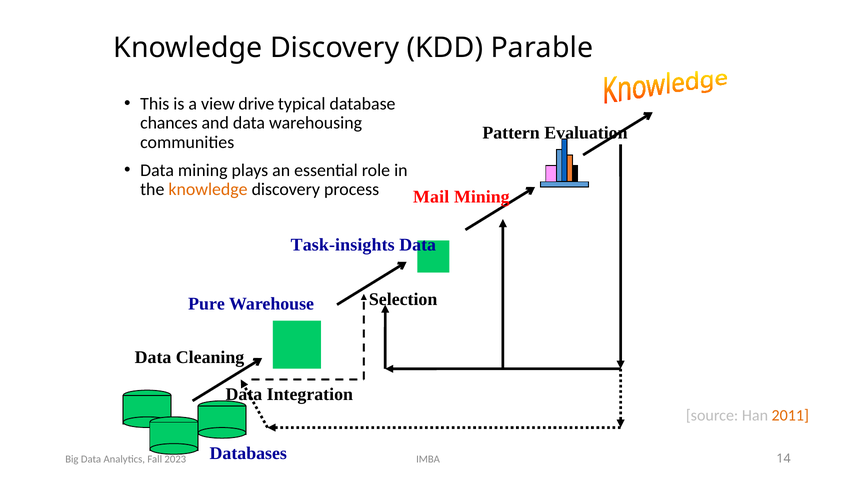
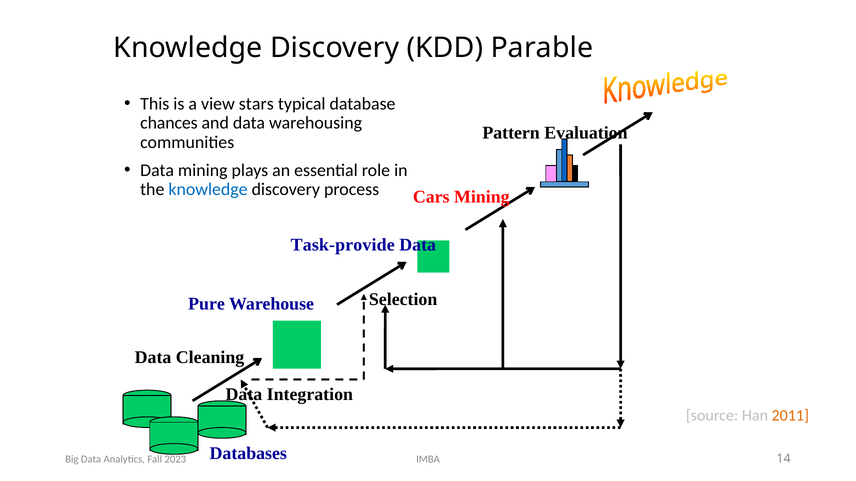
drive: drive -> stars (256, 104)
knowledge colour: orange -> blue (208, 190)
Mail: Mail -> Cars (431, 197)
Task-insights: Task-insights -> Task-provide (343, 245)
